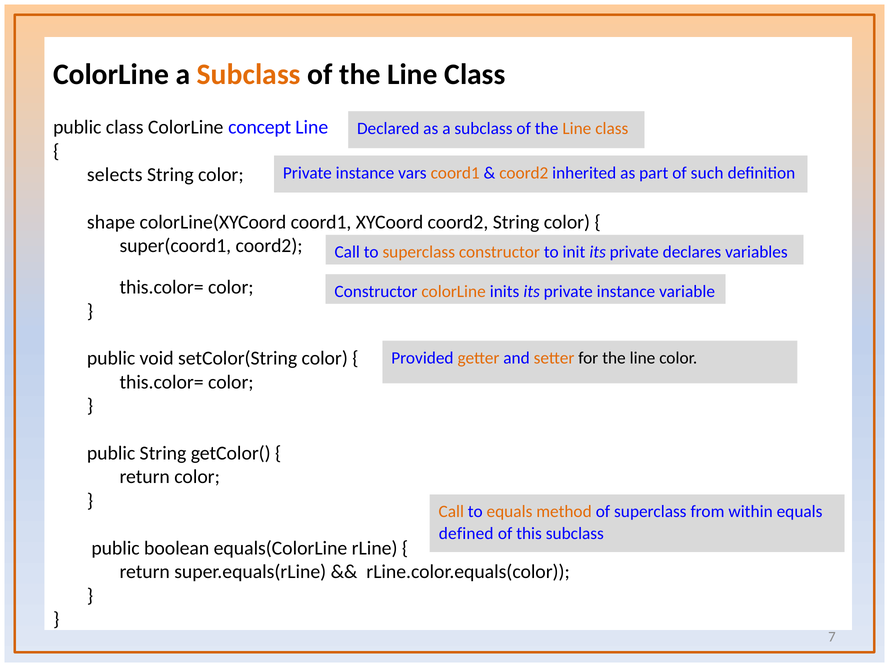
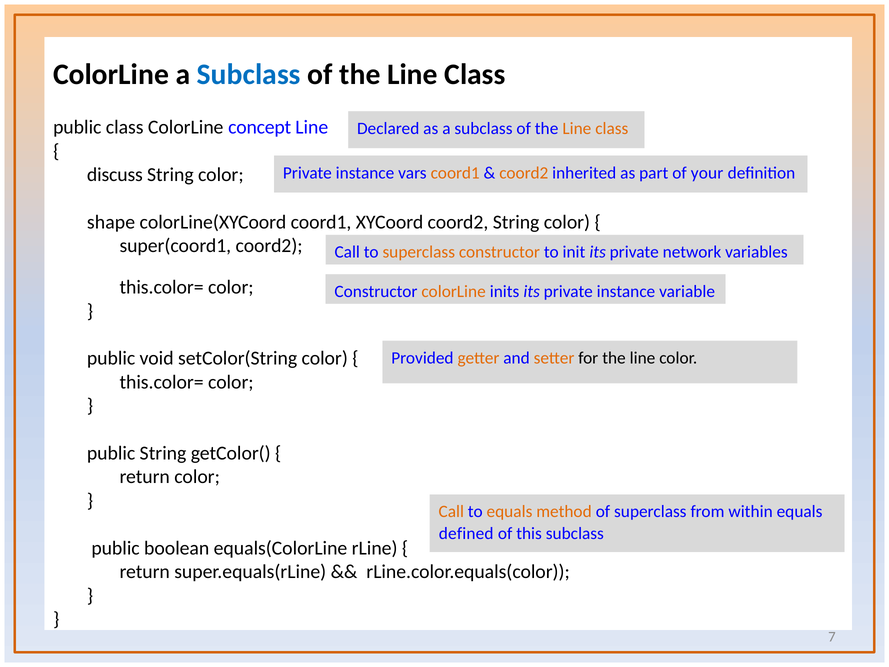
Subclass colour: orange -> blue (249, 75)
such: such -> your (707, 173)
selects: selects -> discuss (115, 175)
declares: declares -> network (692, 252)
